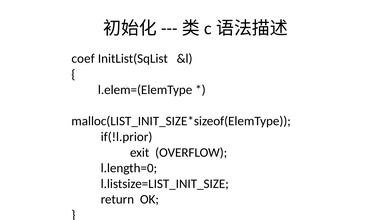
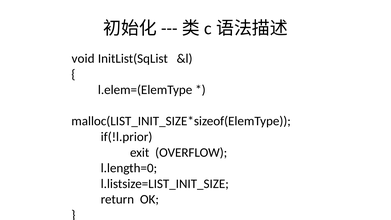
coef: coef -> void (83, 59)
